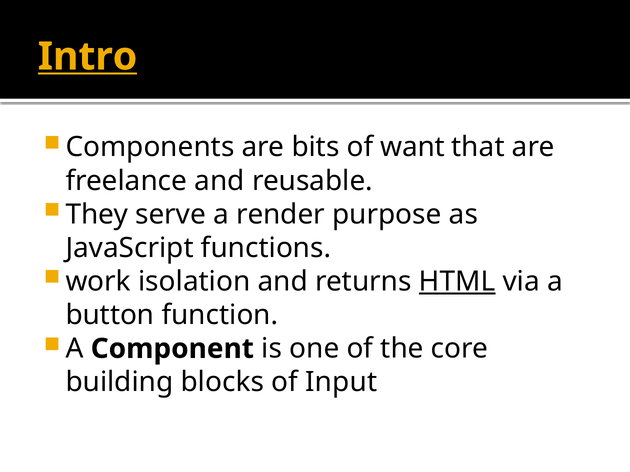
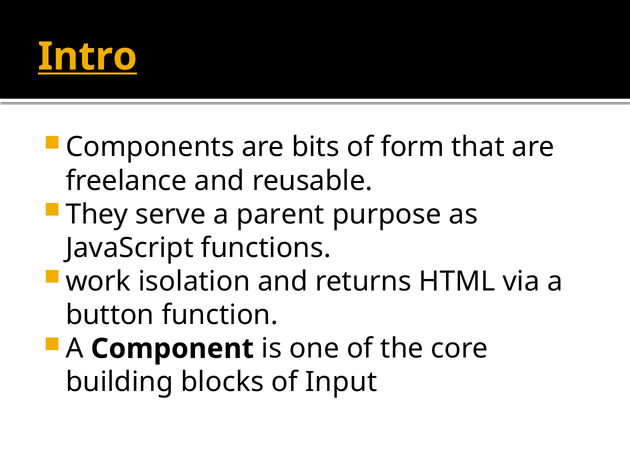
want: want -> form (413, 147)
render: render -> parent (280, 215)
HTML underline: present -> none (457, 282)
